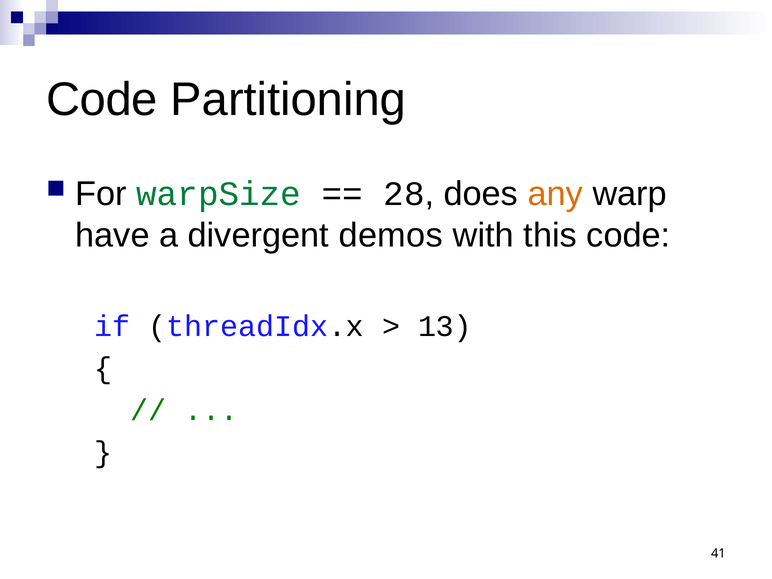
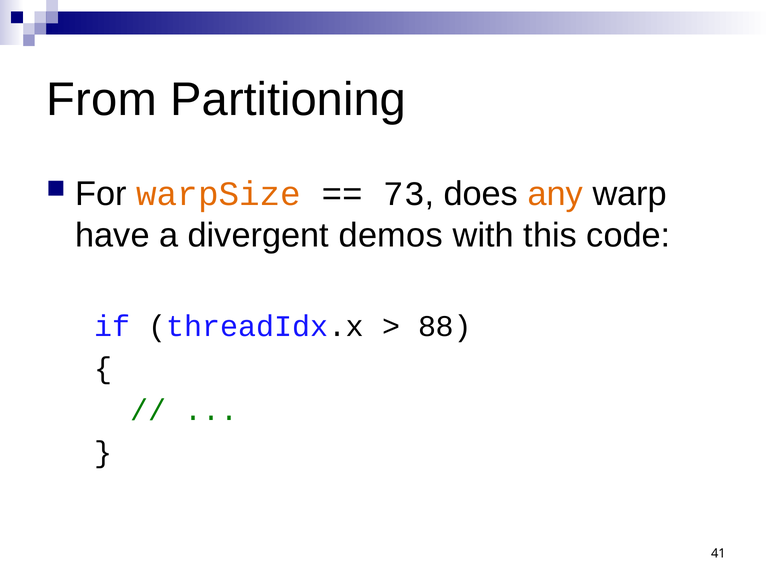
Code: Code -> From (102, 100)
warpSize colour: green -> orange (219, 194)
28: 28 -> 73 (404, 194)
13: 13 -> 88 (445, 326)
